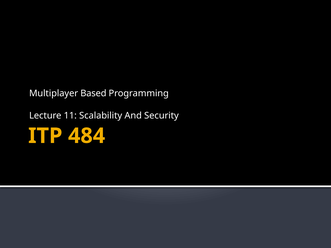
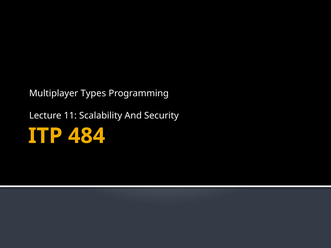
Based: Based -> Types (93, 94)
